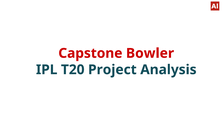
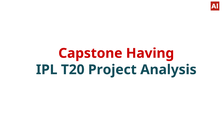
Bowler: Bowler -> Having (150, 53)
